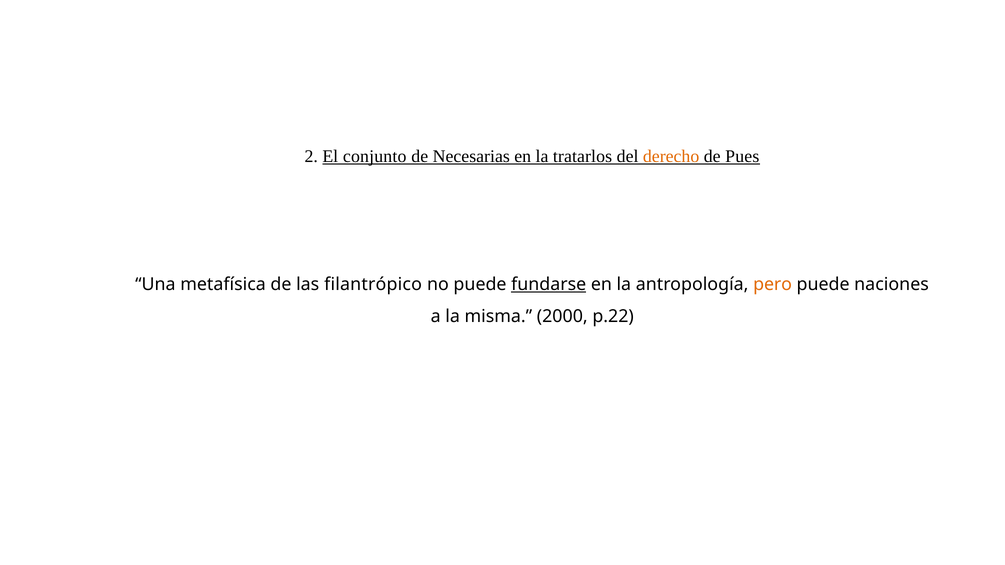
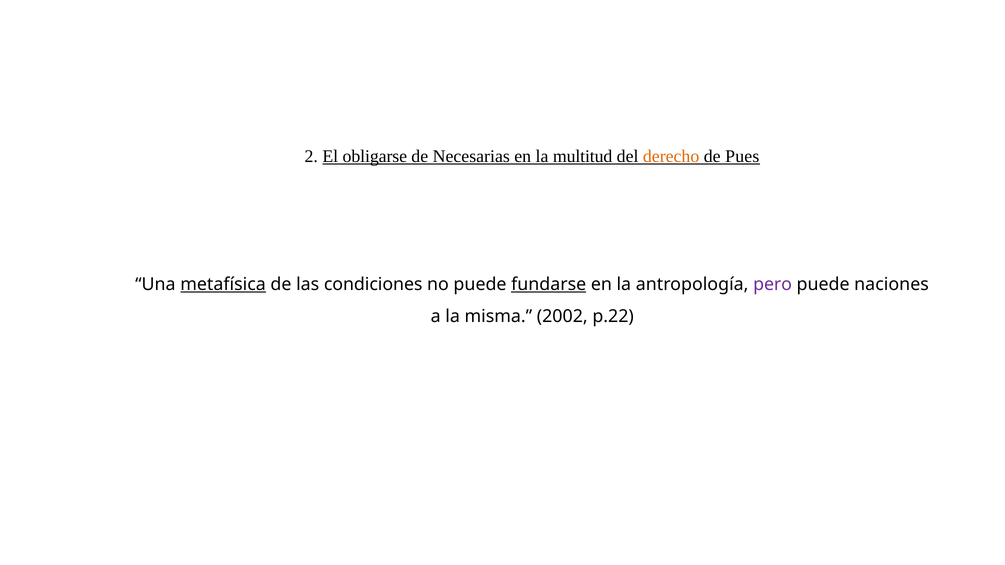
conjunto: conjunto -> obligarse (375, 156)
tratarlos: tratarlos -> multitud (583, 156)
metafísica underline: none -> present (223, 284)
filantrópico: filantrópico -> condiciones (373, 284)
pero colour: orange -> purple (773, 284)
2000: 2000 -> 2002 (562, 316)
